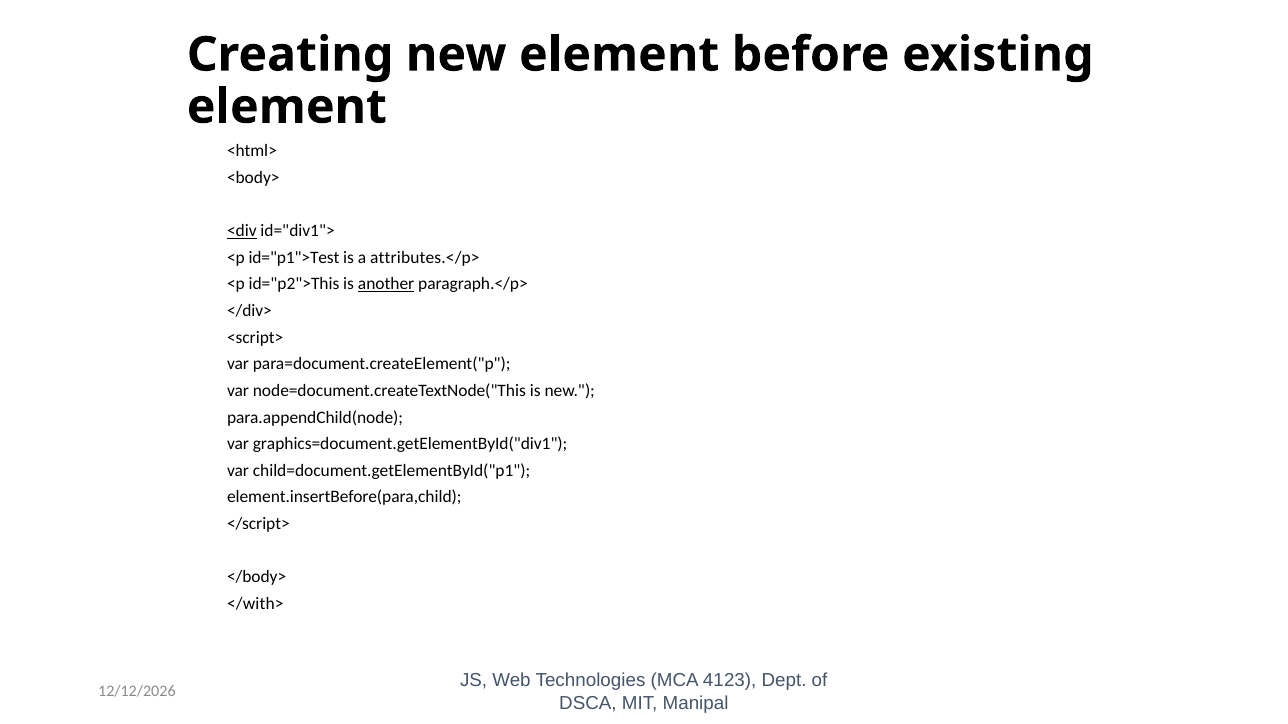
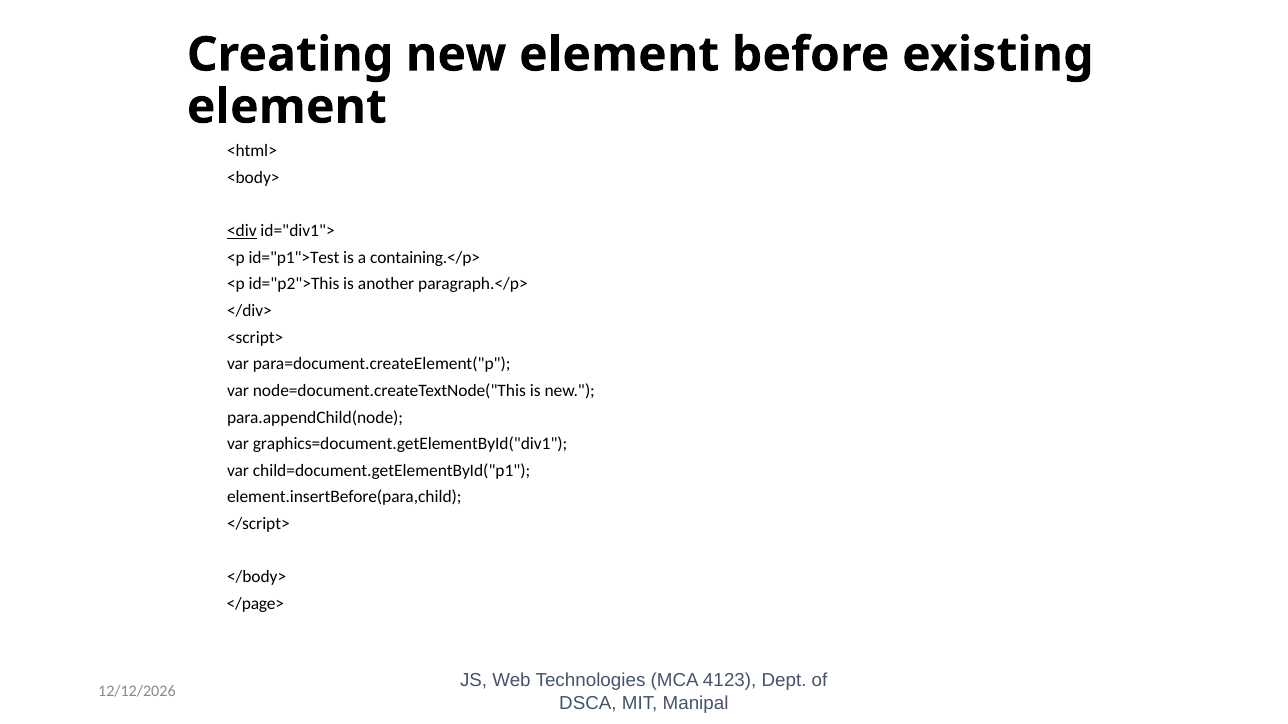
attributes.</p>: attributes.</p> -> containing.</p> (425, 258)
another underline: present -> none (386, 284)
</with>: </with> -> </page> (255, 604)
